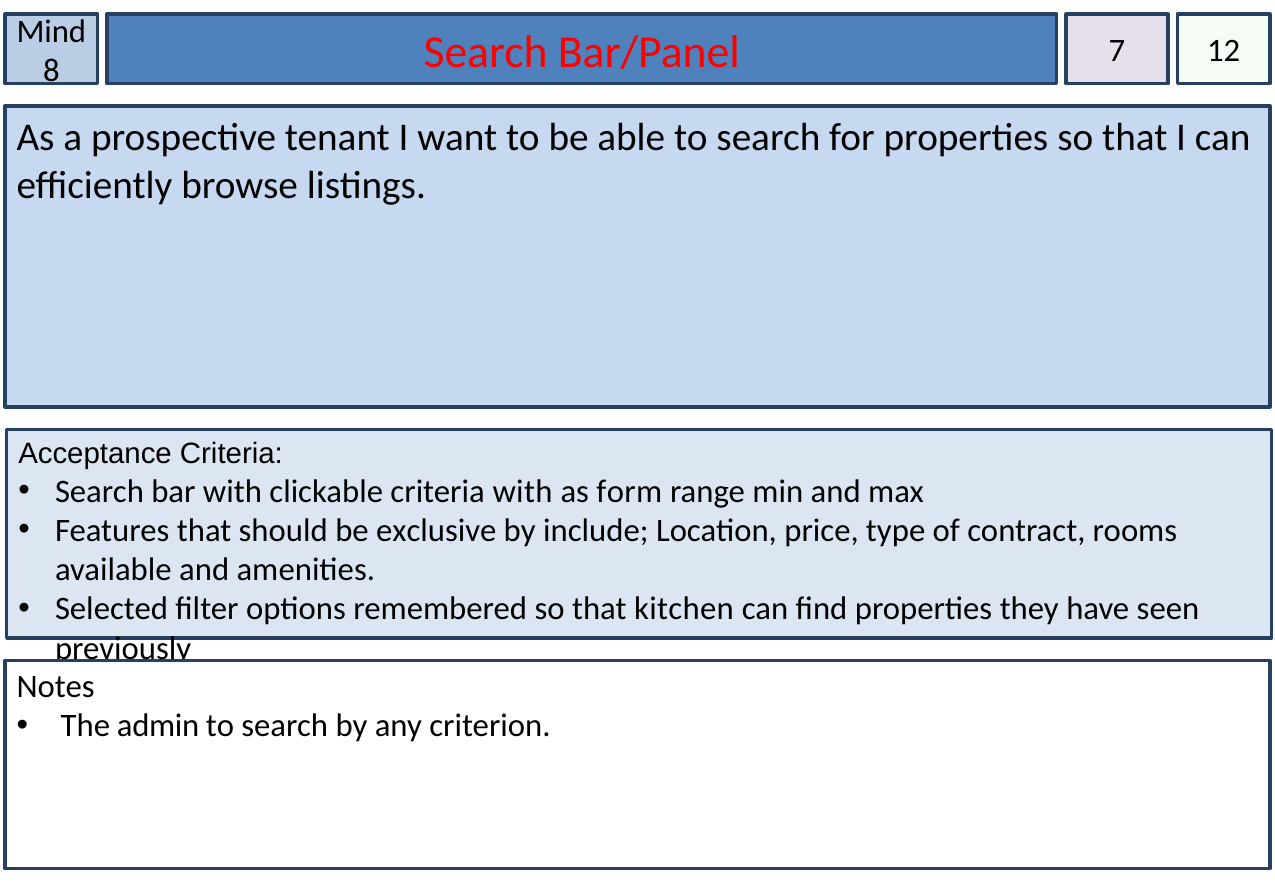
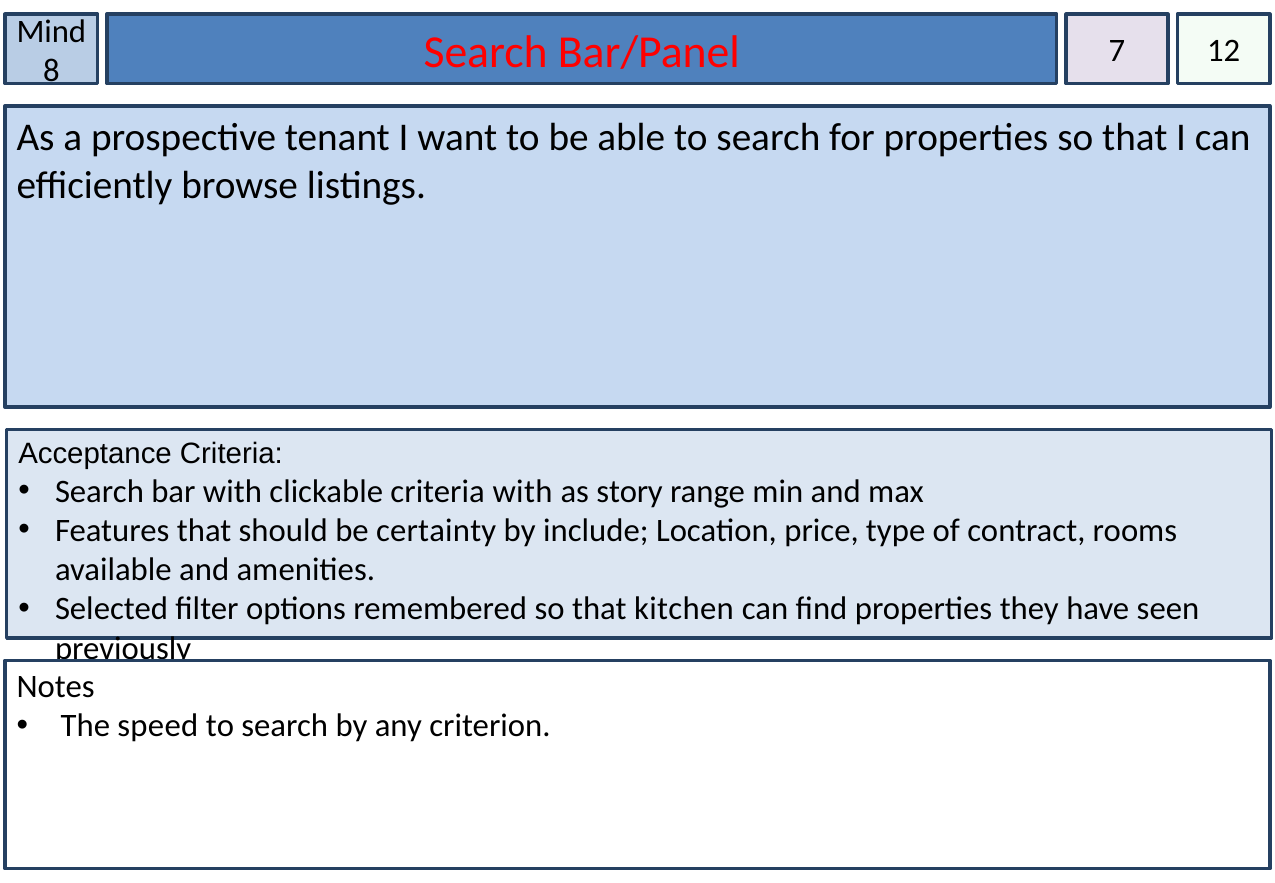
form: form -> story (630, 491)
exclusive: exclusive -> certainty (436, 530)
admin: admin -> speed (158, 726)
